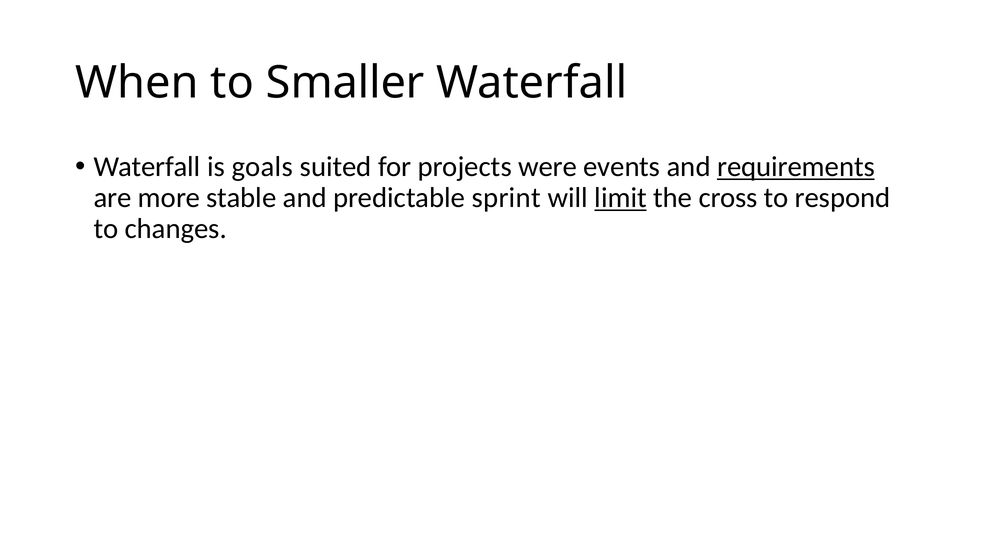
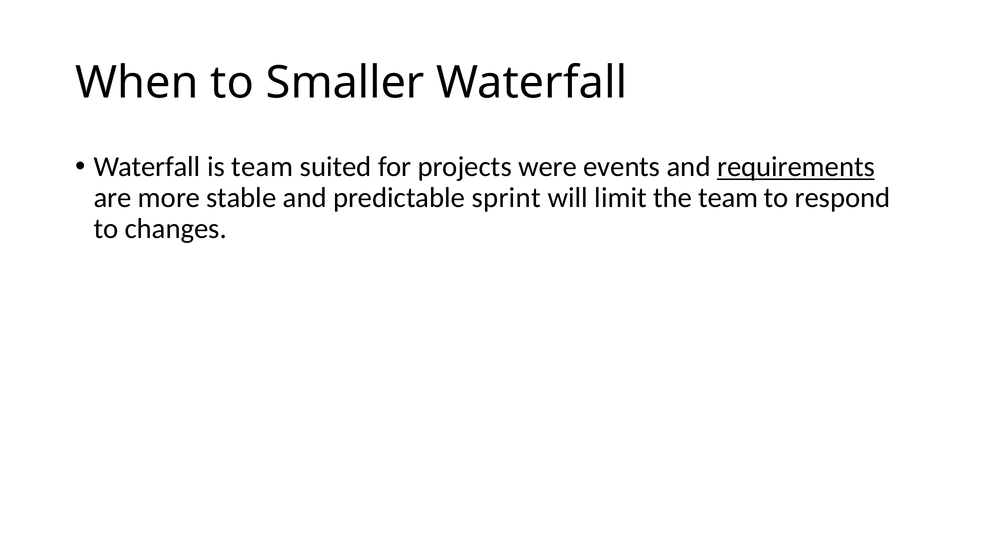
is goals: goals -> team (262, 167)
limit underline: present -> none (621, 198)
the cross: cross -> team (728, 198)
